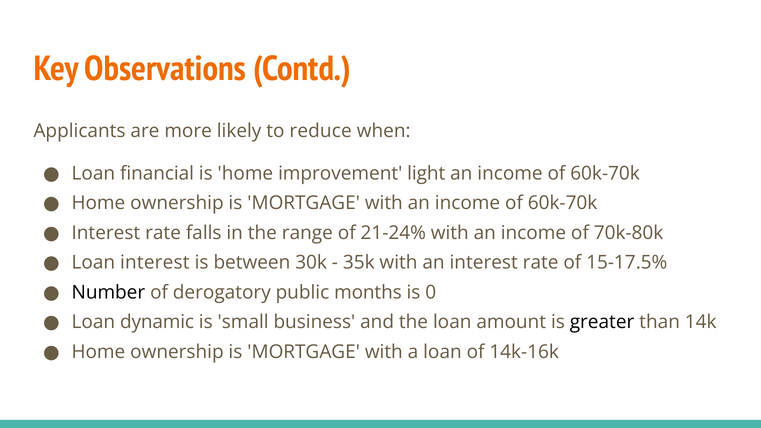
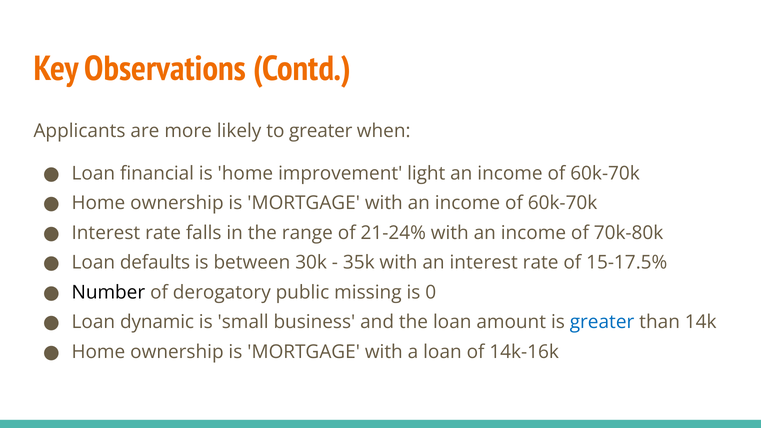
to reduce: reduce -> greater (321, 131)
Loan interest: interest -> defaults (155, 263)
months: months -> missing (368, 292)
greater colour: black -> blue (602, 322)
